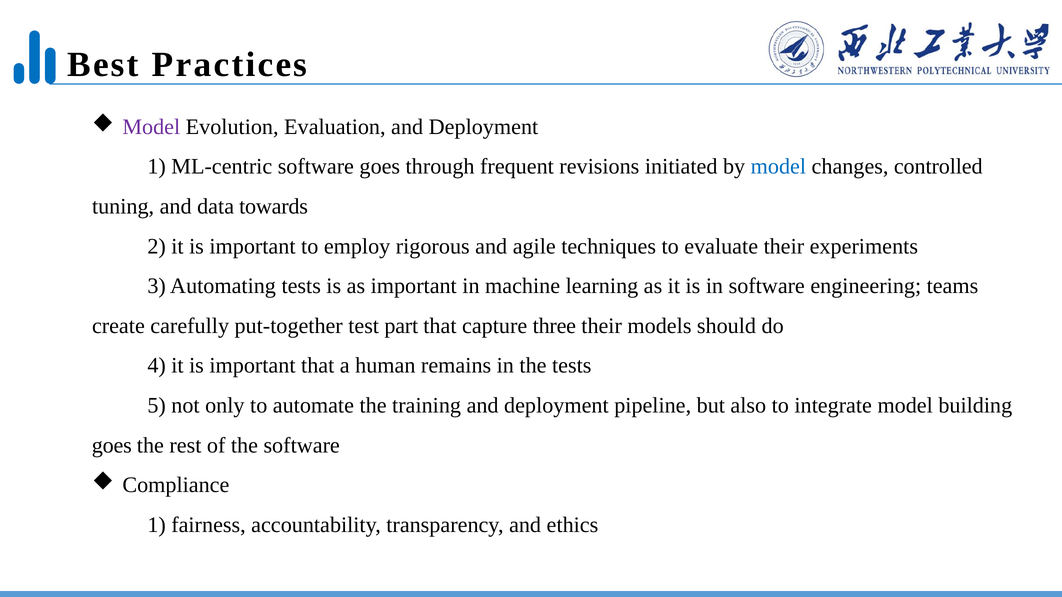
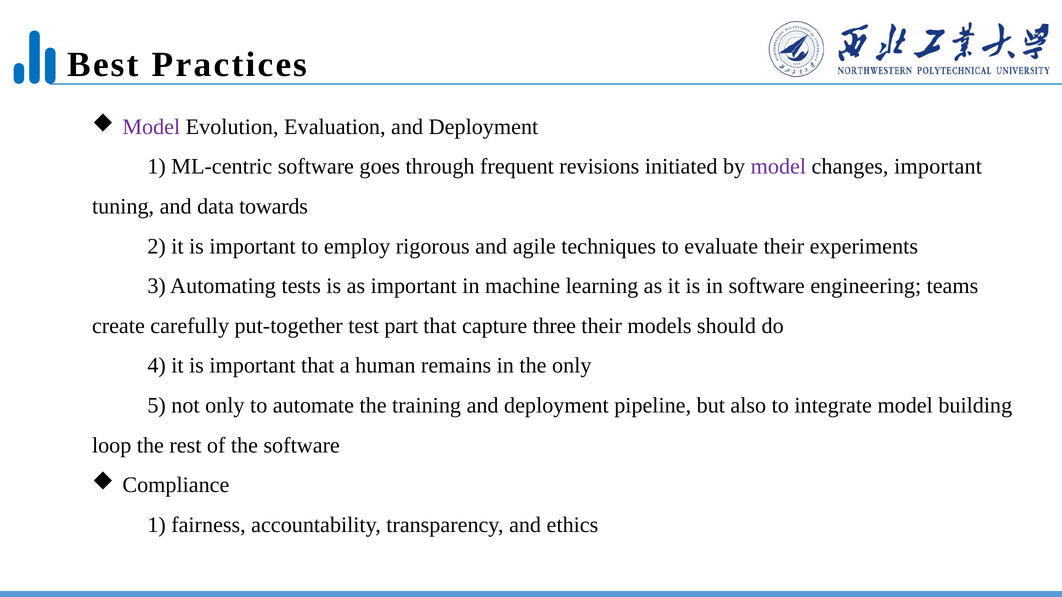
model colour: blue -> purple (778, 167)
changes controlled: controlled -> important (938, 167)
the tests: tests -> only (572, 366)
goes: goes -> loop (112, 446)
